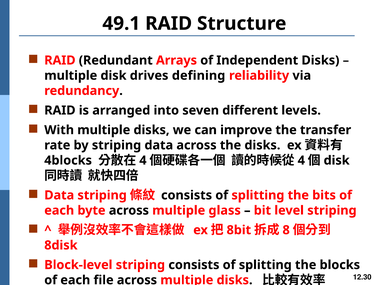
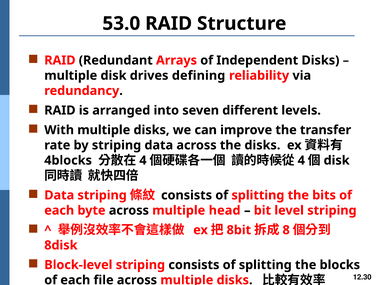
49.1: 49.1 -> 53.0 (121, 24)
glass: glass -> head (225, 210)
